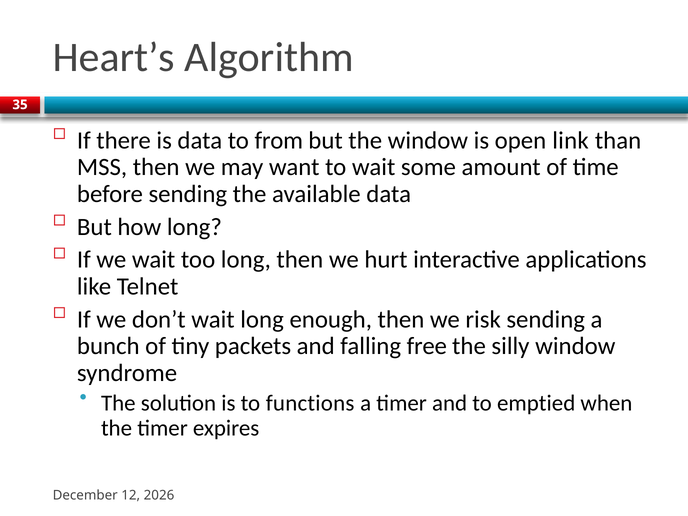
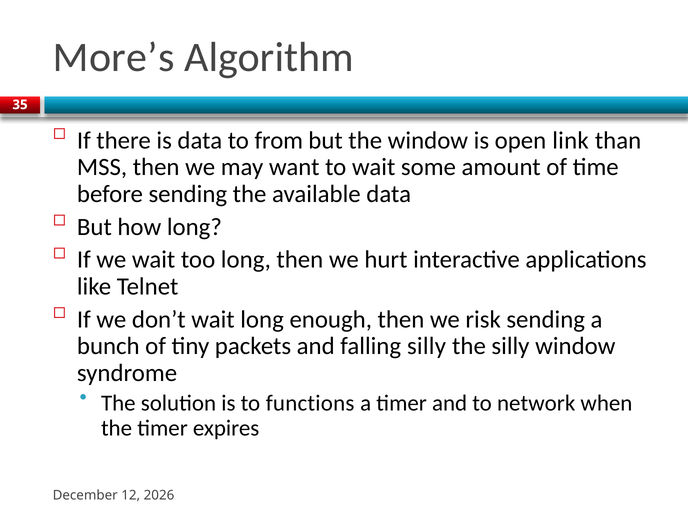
Heart’s: Heart’s -> More’s (114, 57)
falling free: free -> silly (427, 346)
emptied: emptied -> network (536, 403)
